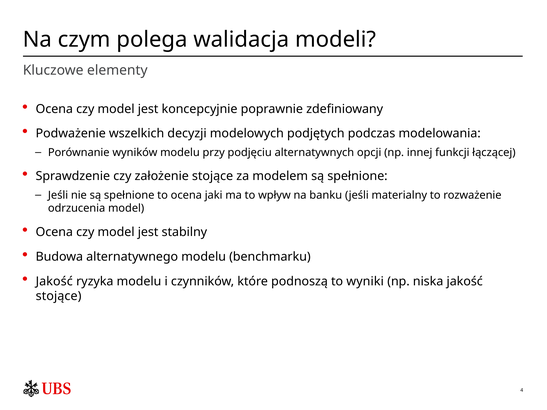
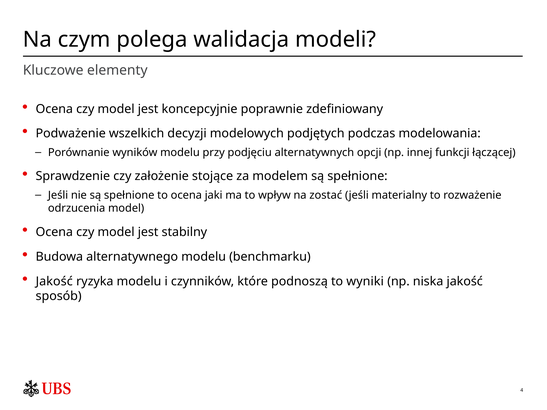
banku: banku -> zostać (326, 195)
stojące: stojące -> sposób (59, 296)
